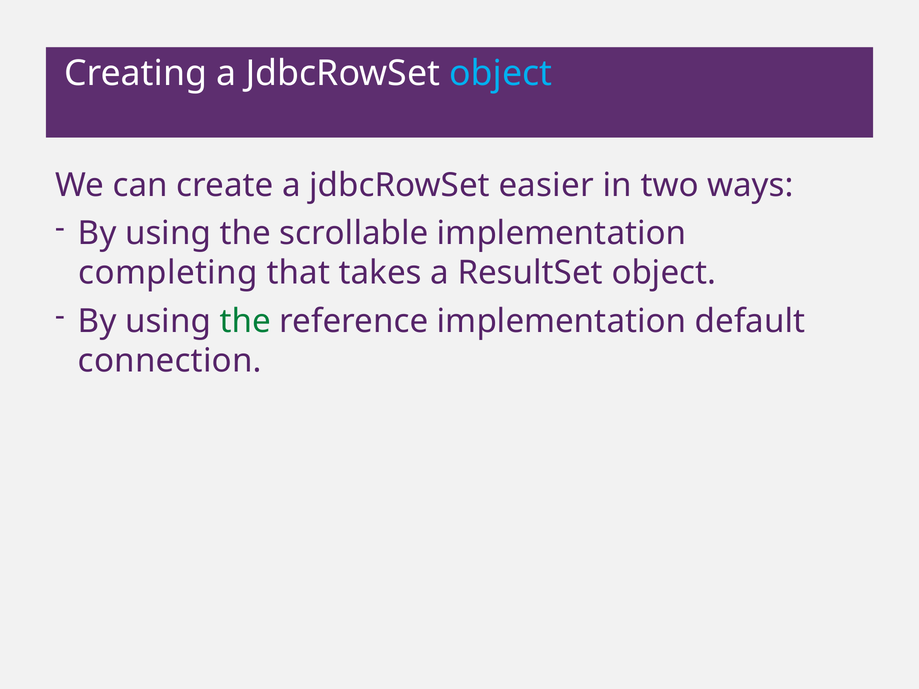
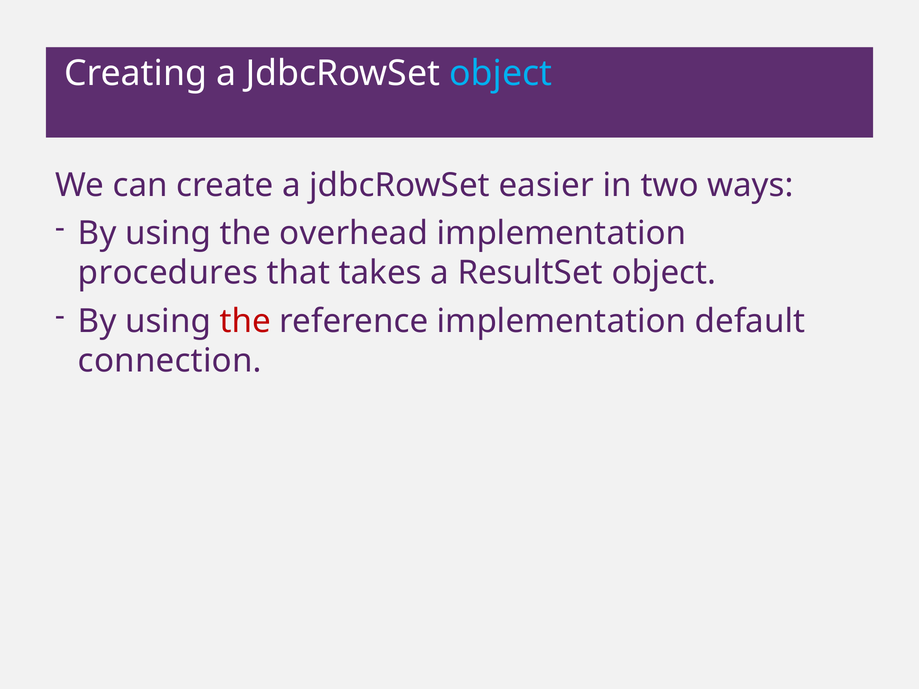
scrollable: scrollable -> overhead (354, 233)
completing: completing -> procedures (168, 273)
the colour: green -> red (245, 321)
